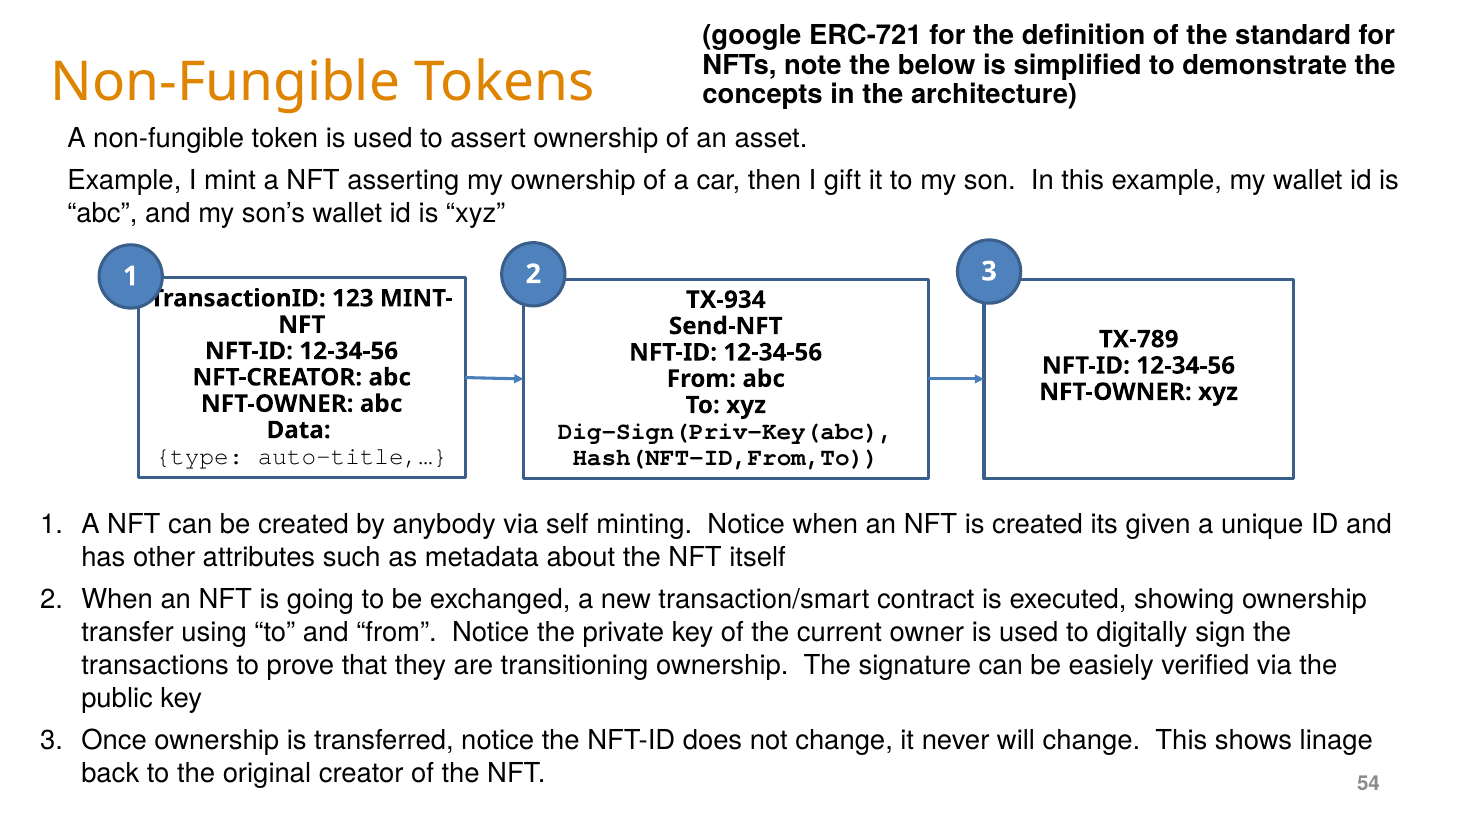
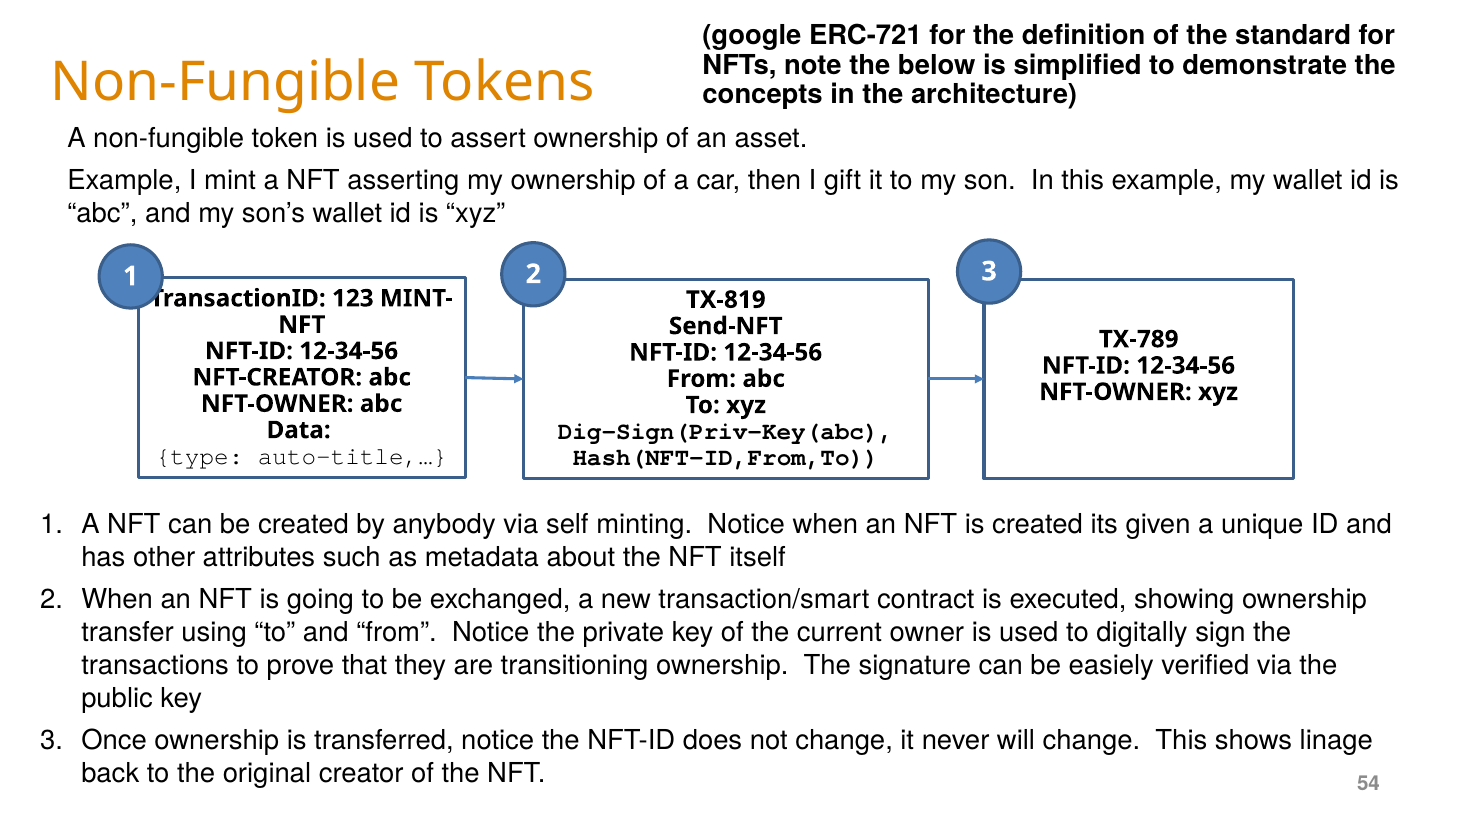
TX-934: TX-934 -> TX-819 (726, 300)
